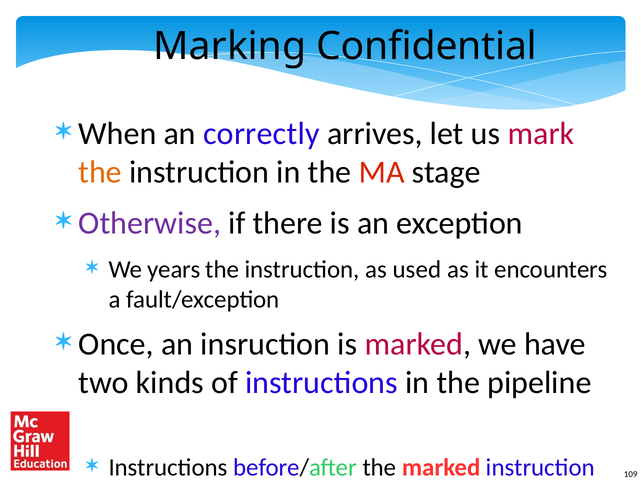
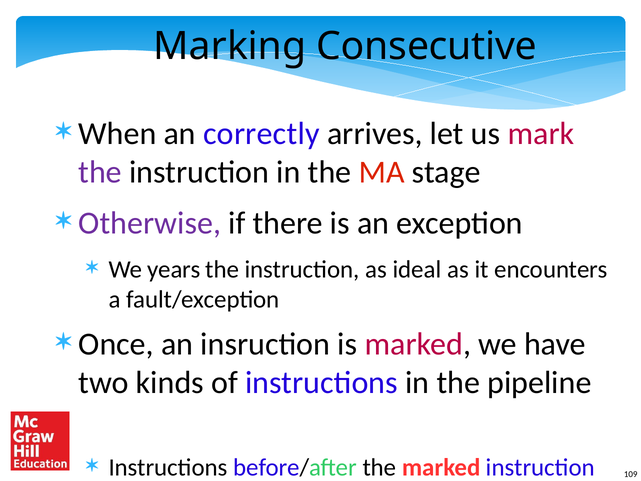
Confidential: Confidential -> Consecutive (427, 46)
the colour: orange -> purple (100, 172)
used: used -> ideal (417, 269)
